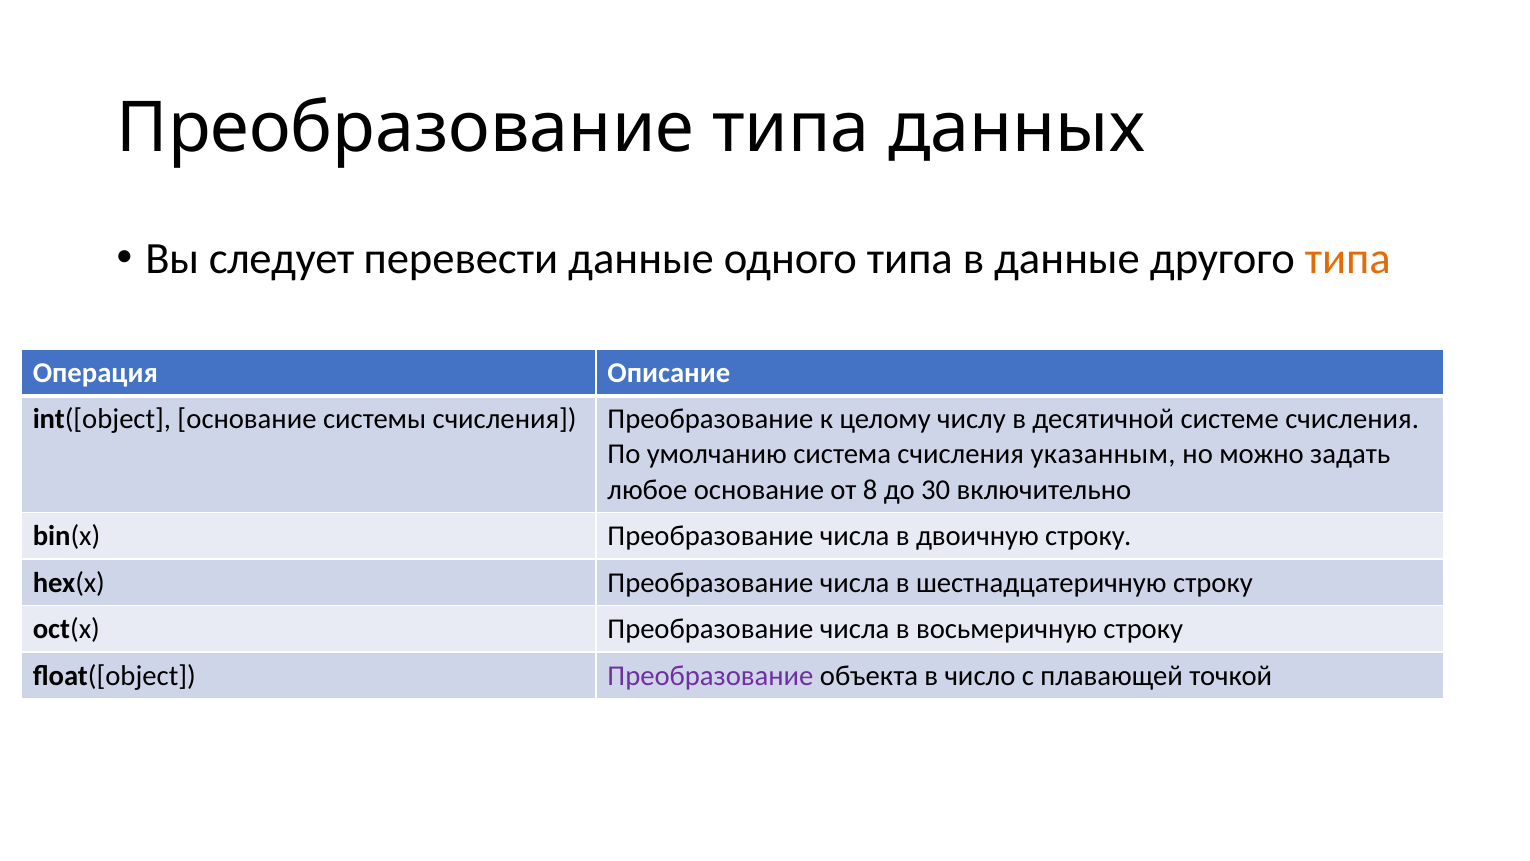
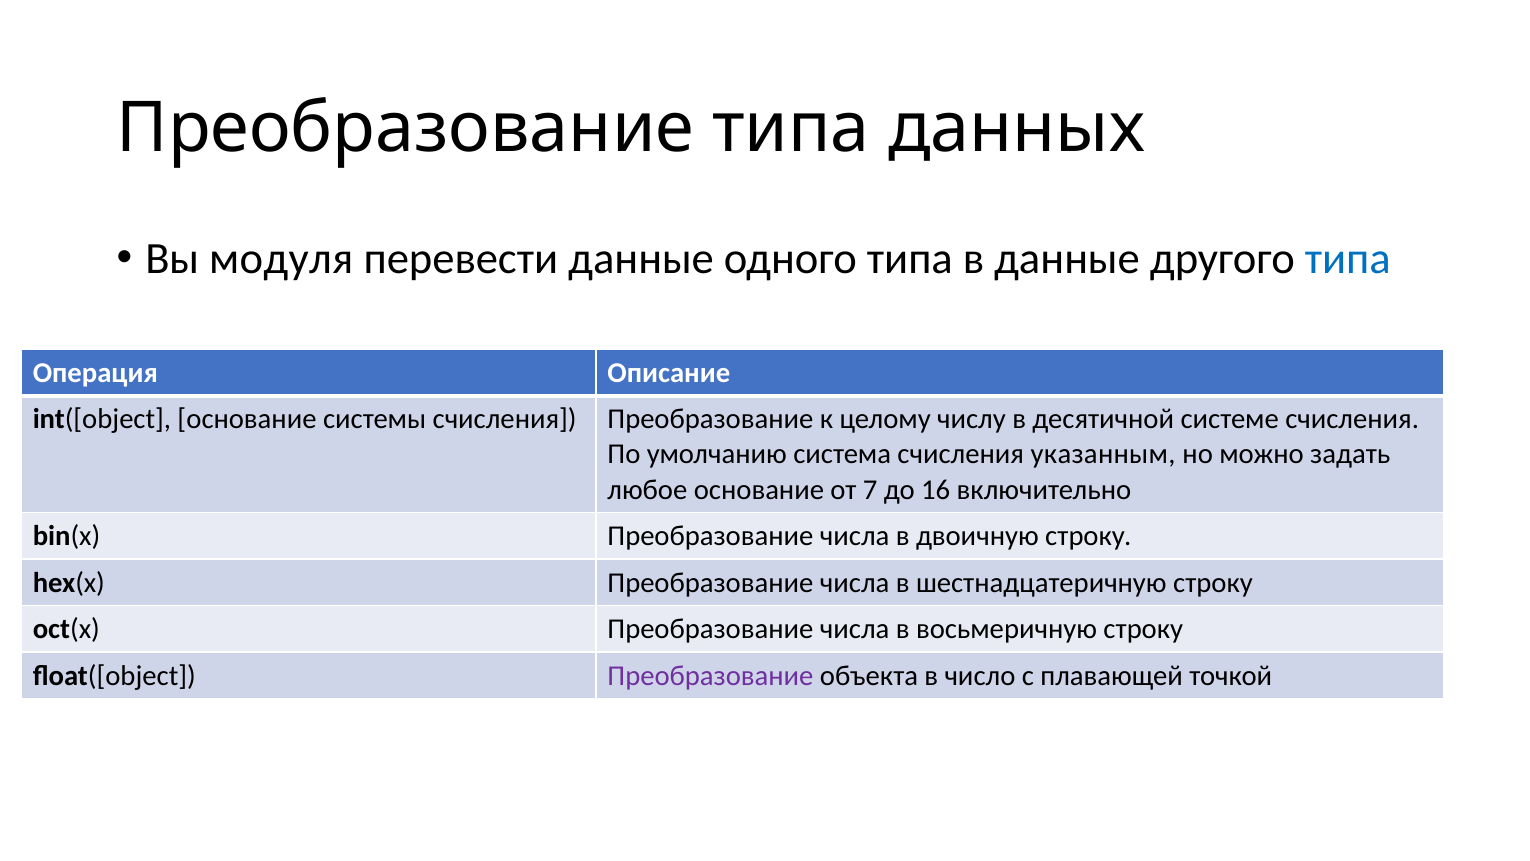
следует: следует -> модуля (281, 259)
типа colour: orange -> blue (1348, 259)
8: 8 -> 7 (870, 489)
30: 30 -> 16 (936, 489)
